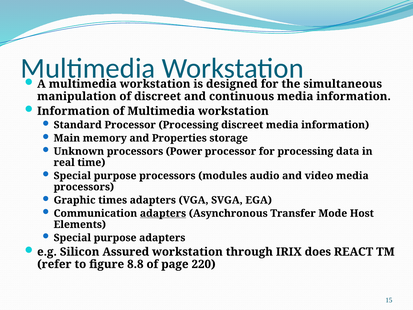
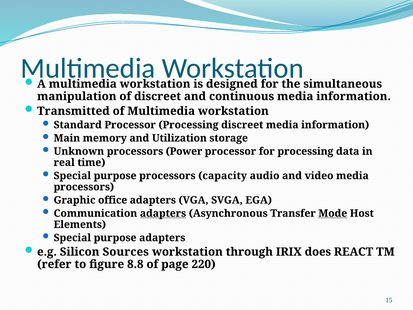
Information: Information -> Transmitted (73, 111)
Properties: Properties -> Utilization (179, 138)
modules: modules -> capacity (223, 176)
times: times -> office (113, 200)
Mode underline: none -> present (333, 213)
Assured: Assured -> Sources (126, 252)
